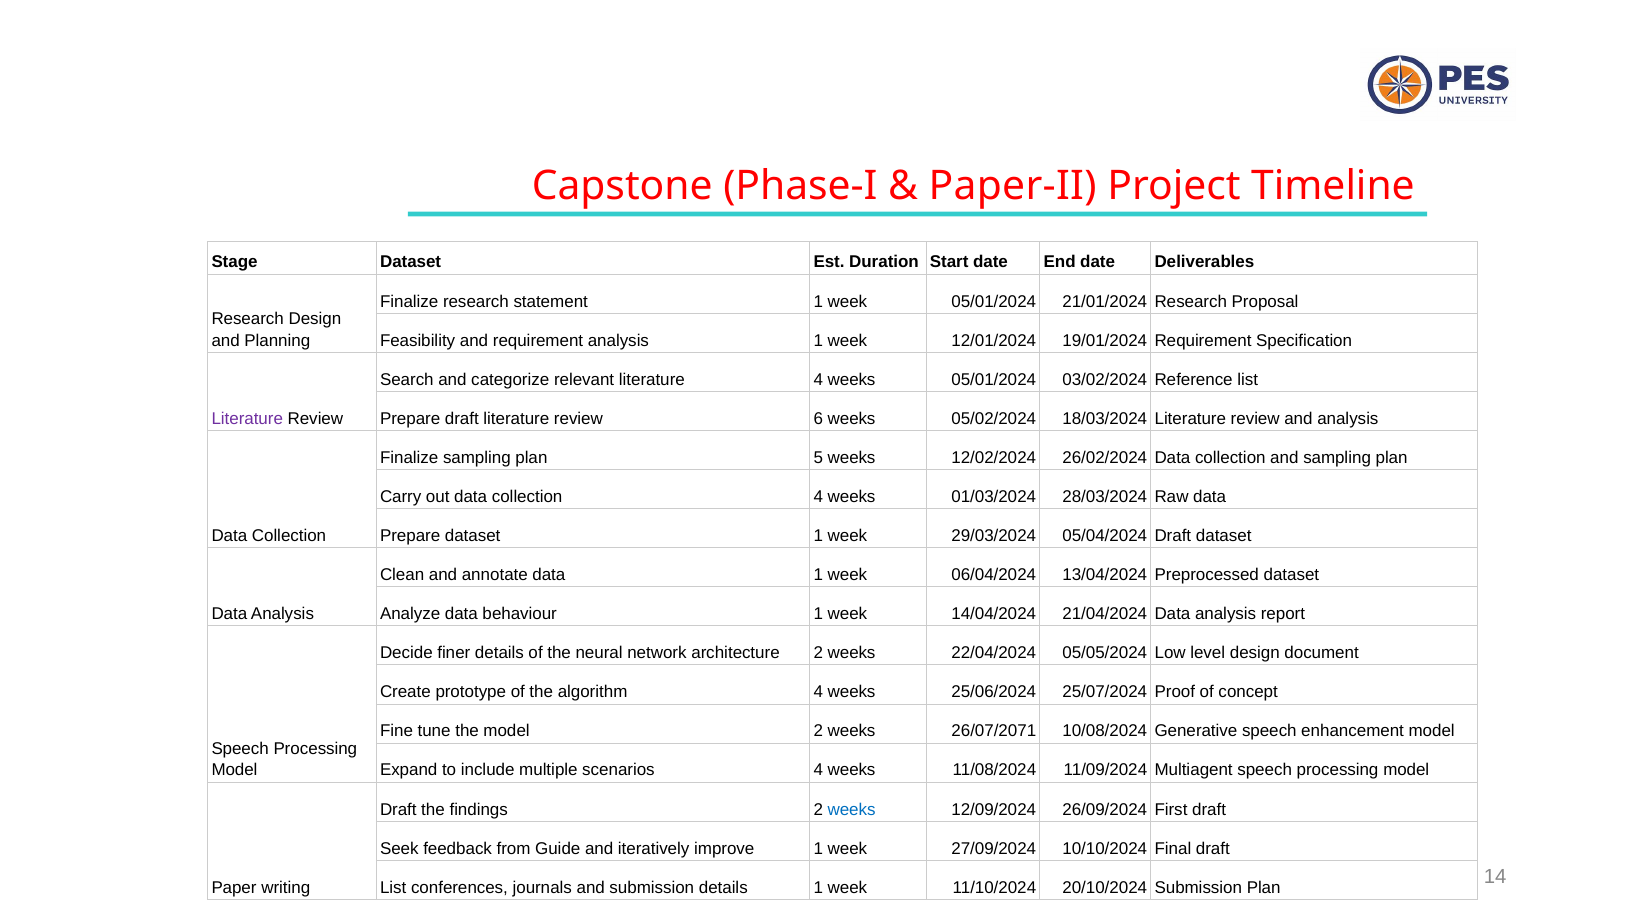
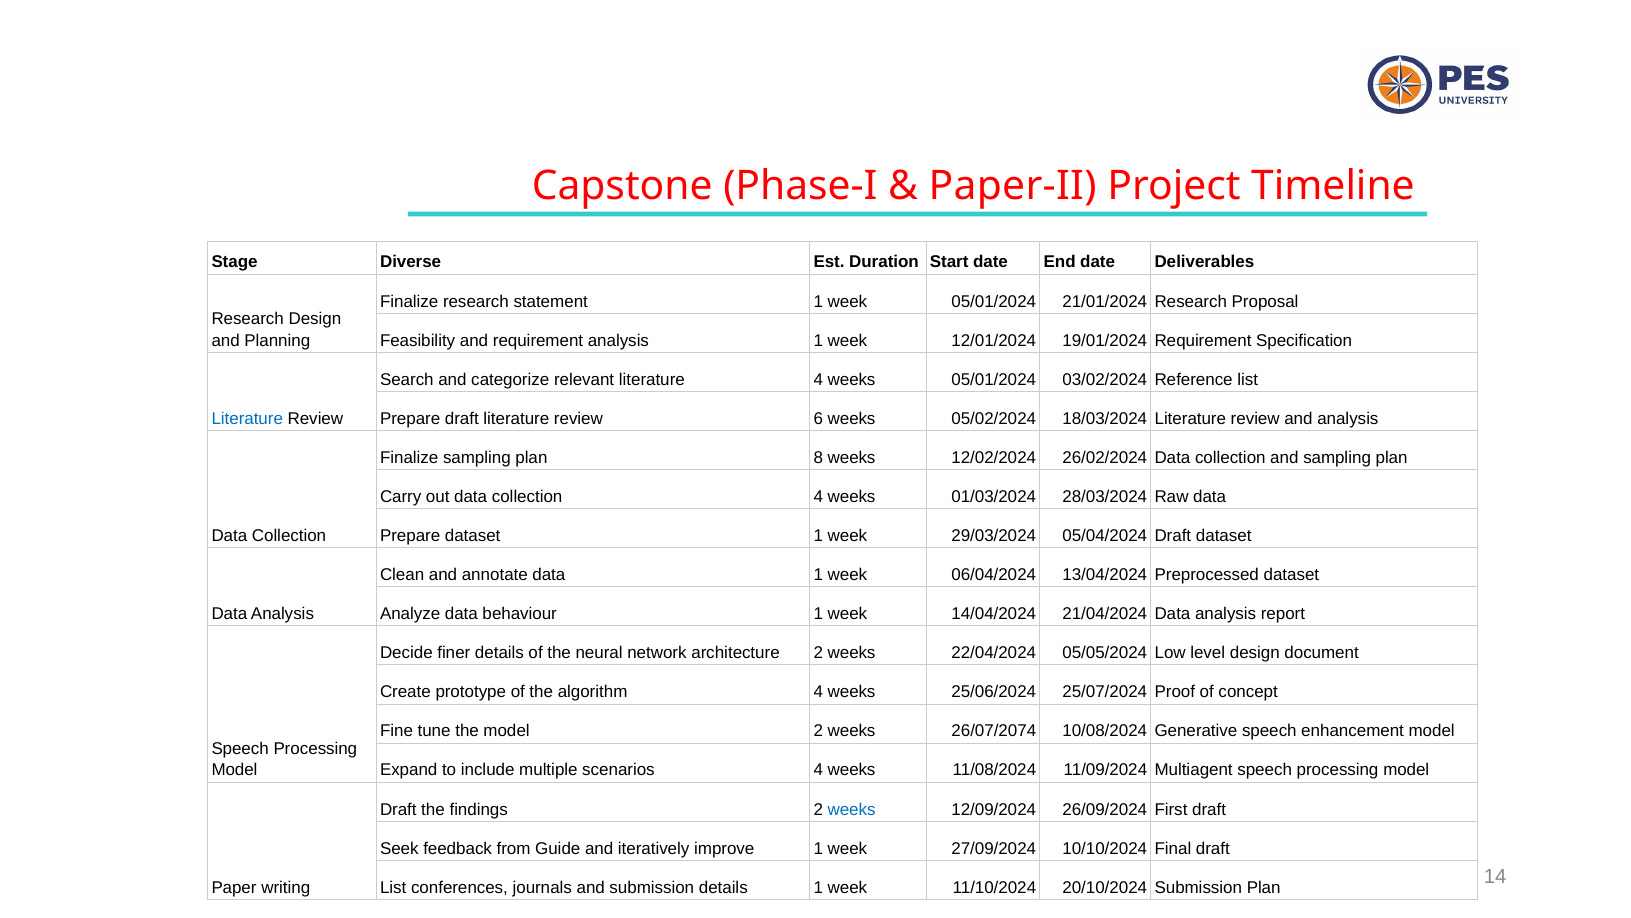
Stage Dataset: Dataset -> Diverse (411, 262)
Literature colour: purple -> blue (247, 418)
5: 5 -> 8 (818, 457)
26/07/2071: 26/07/2071 -> 26/07/2074 (994, 731)
